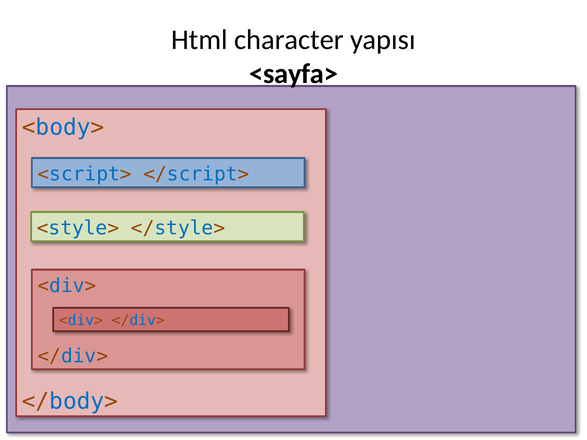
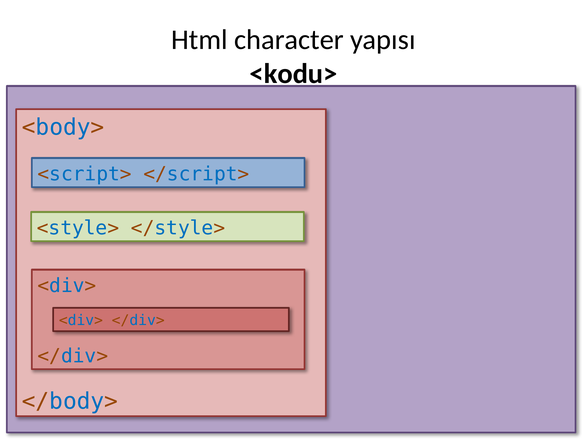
<sayfa>: <sayfa> -> <kodu> (293, 74)
